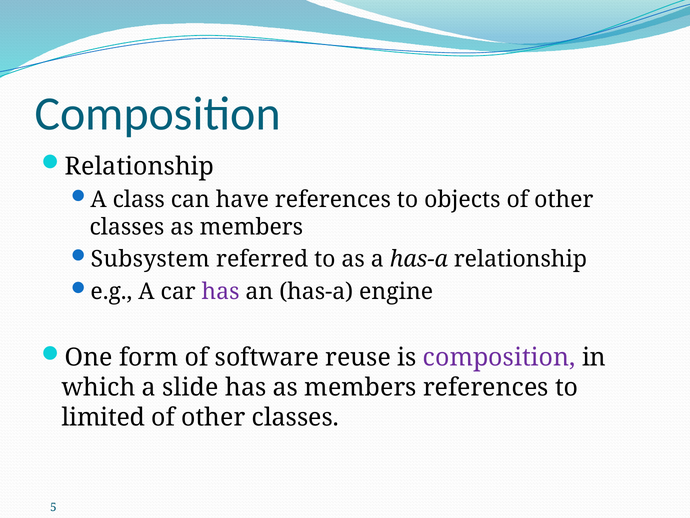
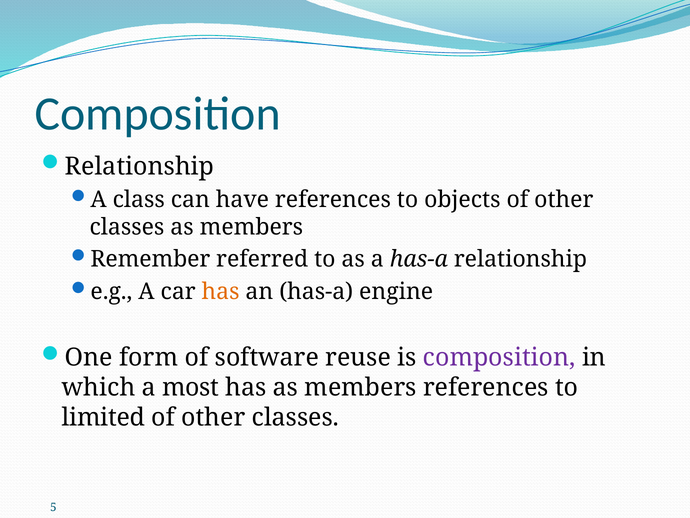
Subsystem: Subsystem -> Remember (150, 259)
has colour: purple -> orange (221, 291)
slide: slide -> most (191, 387)
